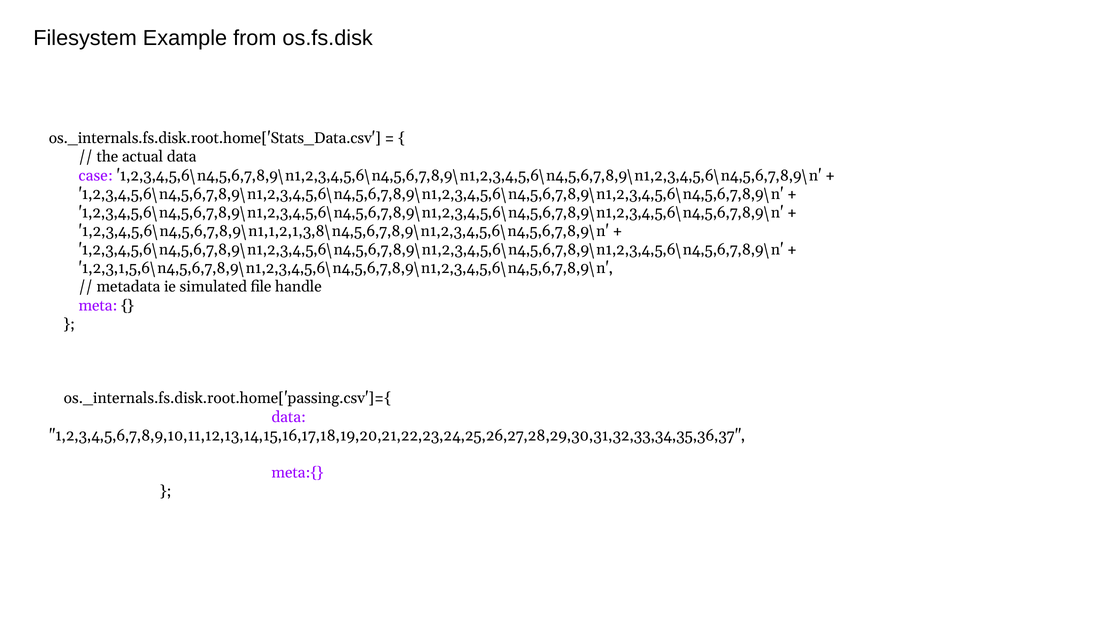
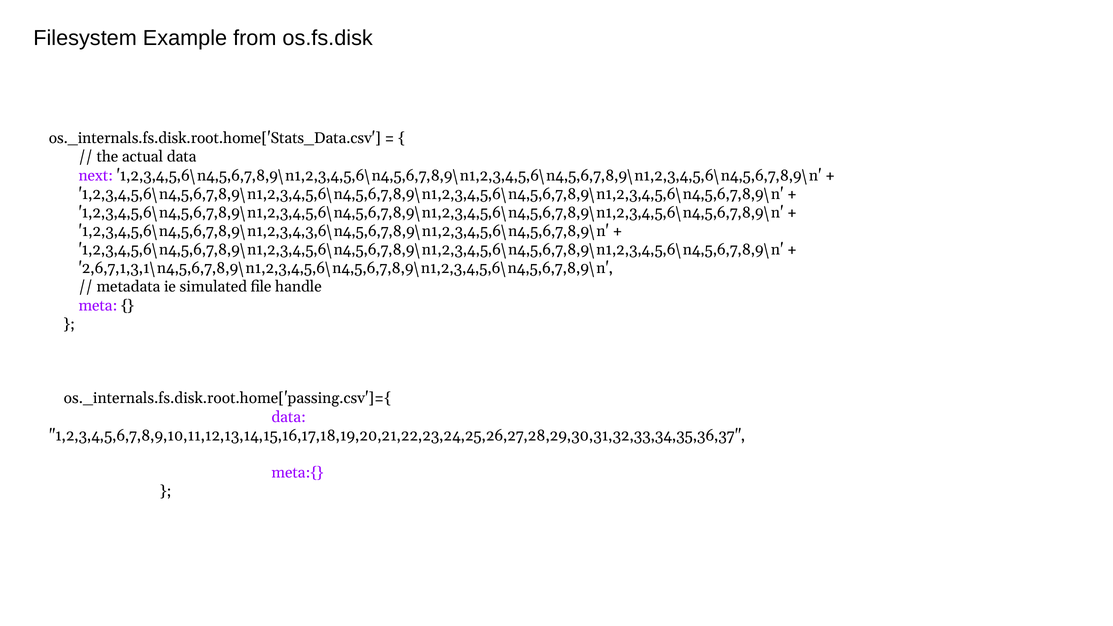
case: case -> next (96, 175)
1,2,3,4,5,6\n4,5,6,7,8,9\n1,1,2,1,3,8\n4,5,6,7,8,9\n1,2,3,4,5,6\n4,5,6,7,8,9\n: 1,2,3,4,5,6\n4,5,6,7,8,9\n1,1,2,1,3,8\n4,5,6,7,8,9\n1,2,3,4,5,6\n4,5,6,7,8,9\n -> 1,2,3,4,5,6\n4,5,6,7,8,9\n1,2,3,4,3,6\n4,5,6,7,8,9\n1,2,3,4,5,6\n4,5,6,7,8,9\n (344, 231)
1,2,3,1,5,6\n4,5,6,7,8,9\n1,2,3,4,5,6\n4,5,6,7,8,9\n1,2,3,4,5,6\n4,5,6,7,8,9\n: 1,2,3,1,5,6\n4,5,6,7,8,9\n1,2,3,4,5,6\n4,5,6,7,8,9\n1,2,3,4,5,6\n4,5,6,7,8,9\n -> 2,6,7,1,3,1\n4,5,6,7,8,9\n1,2,3,4,5,6\n4,5,6,7,8,9\n1,2,3,4,5,6\n4,5,6,7,8,9\n (346, 268)
